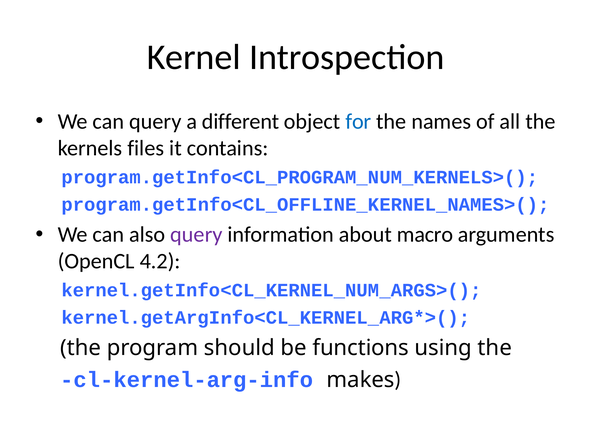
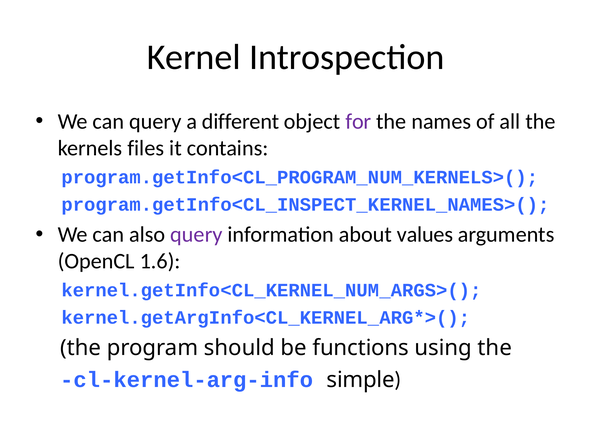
for colour: blue -> purple (358, 121)
program.getInfo<CL_OFFLINE_KERNEL_NAMES>(: program.getInfo<CL_OFFLINE_KERNEL_NAMES>( -> program.getInfo<CL_INSPECT_KERNEL_NAMES>( (306, 204)
macro: macro -> values (425, 235)
4.2: 4.2 -> 1.6 (160, 261)
makes: makes -> simple (361, 380)
